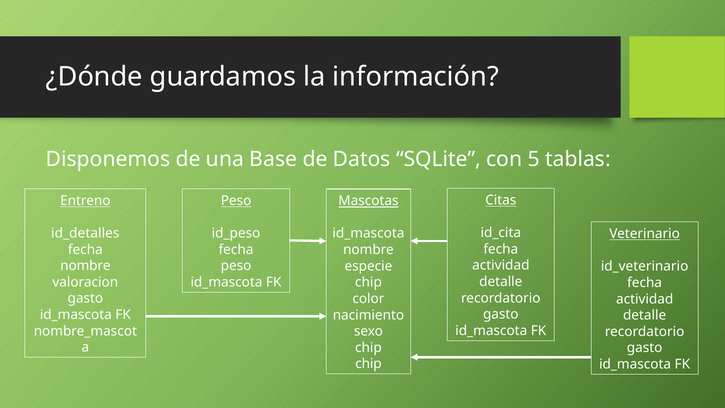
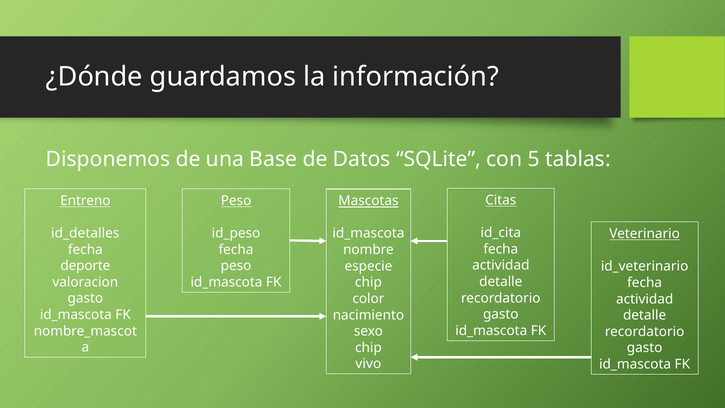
nombre: nombre -> deporte (85, 266)
chip: chip -> vivo (368, 364)
